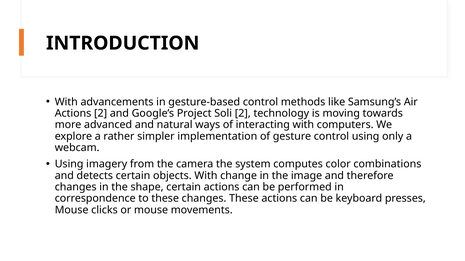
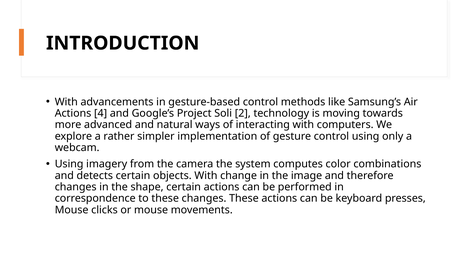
Actions 2: 2 -> 4 (101, 114)
